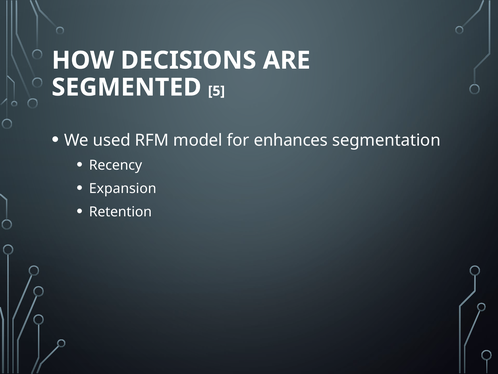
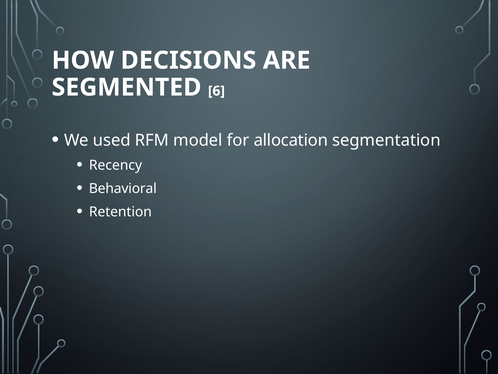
5: 5 -> 6 (216, 91)
enhances: enhances -> allocation (291, 140)
Expansion: Expansion -> Behavioral (123, 188)
